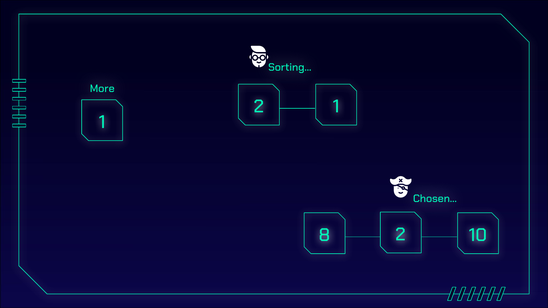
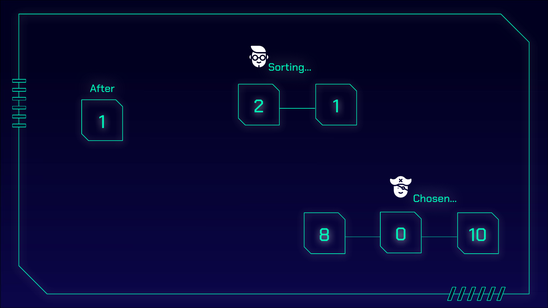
More: More -> After (102, 89)
8 2: 2 -> 0 (401, 235)
